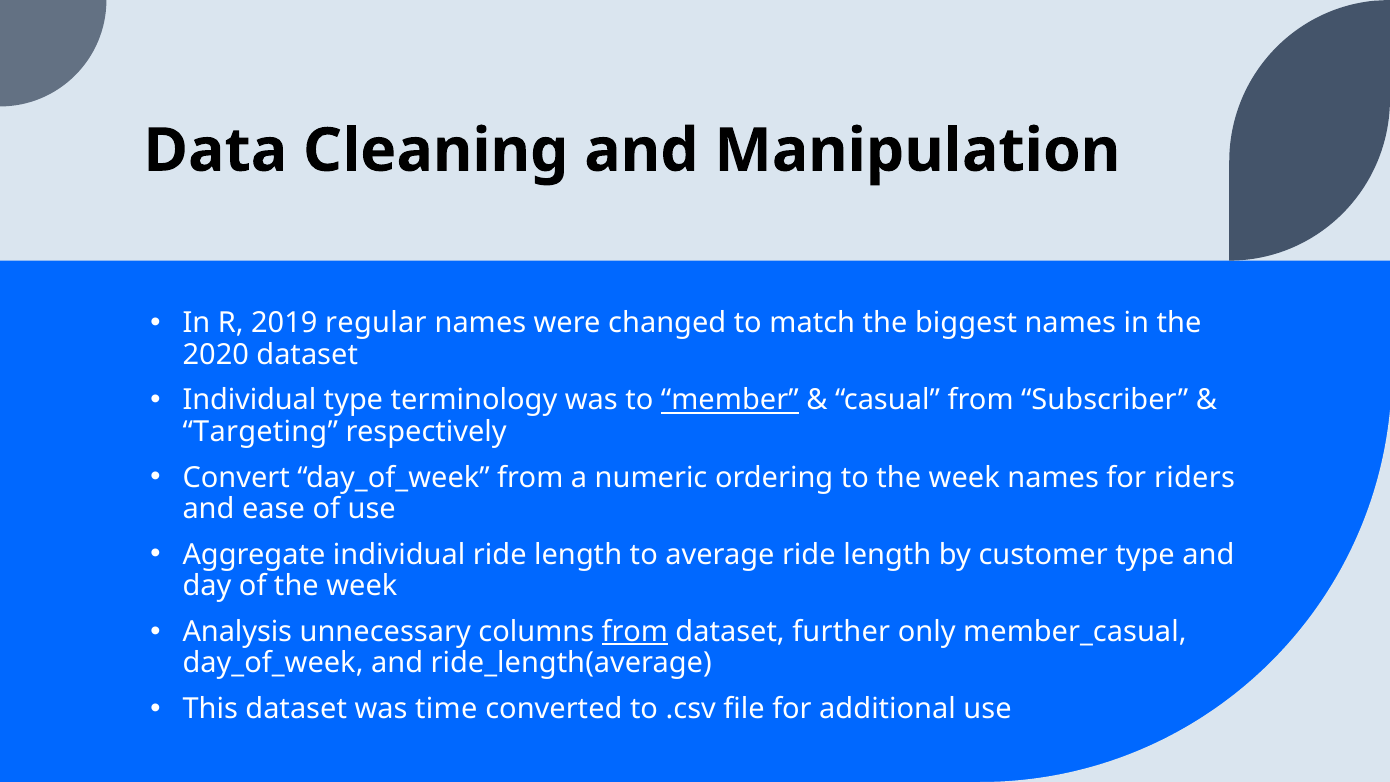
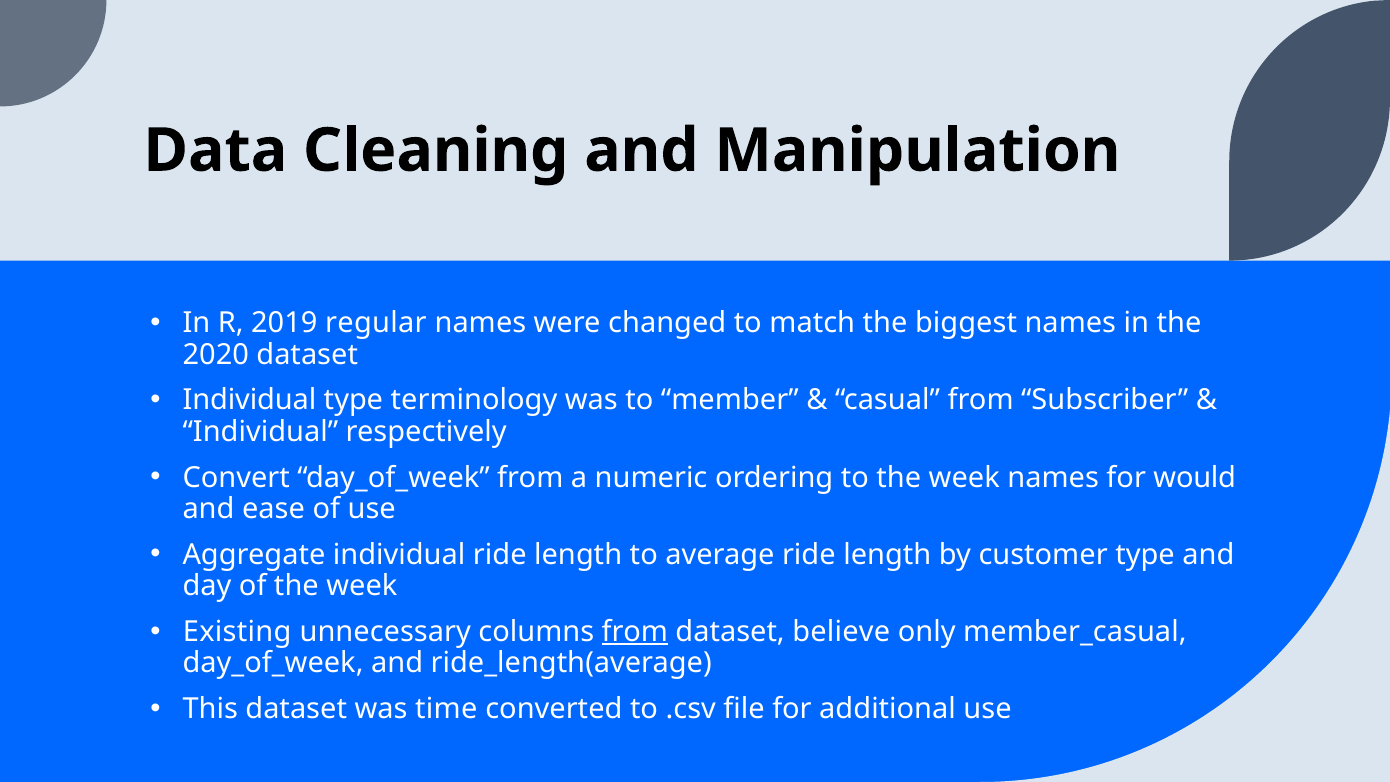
member underline: present -> none (730, 400)
Targeting: Targeting -> Individual (260, 432)
riders: riders -> would (1195, 477)
Analysis: Analysis -> Existing (237, 632)
further: further -> believe (841, 632)
